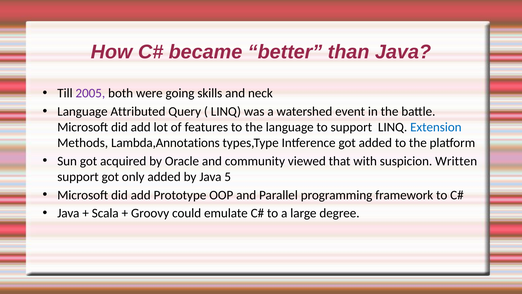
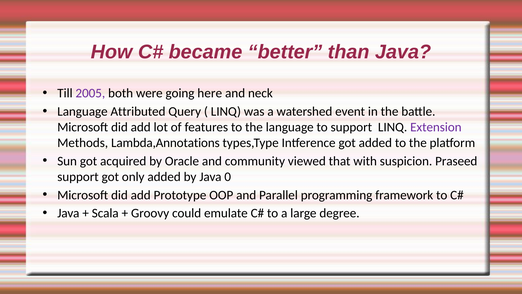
skills: skills -> here (210, 93)
Extension colour: blue -> purple (436, 127)
Written: Written -> Praseed (456, 161)
5: 5 -> 0 (228, 177)
